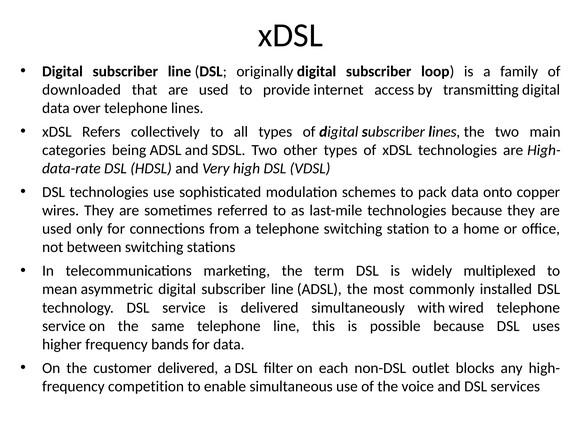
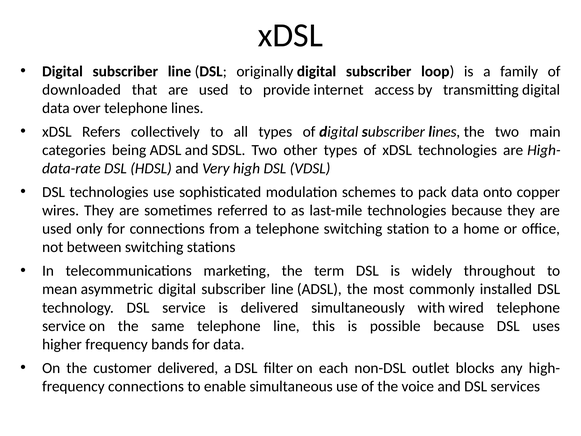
multiplexed: multiplexed -> throughout (500, 271)
frequency competition: competition -> connections (146, 386)
